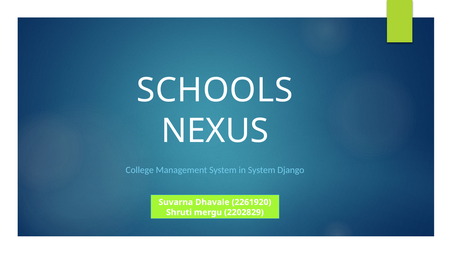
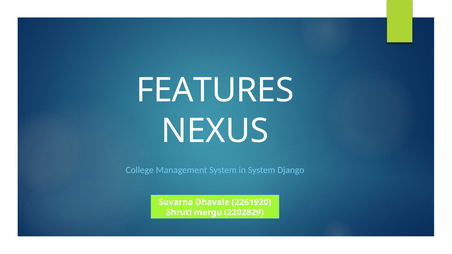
SCHOOLS: SCHOOLS -> FEATURES (215, 90)
